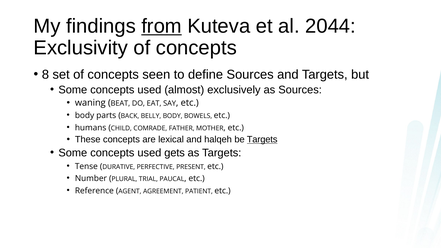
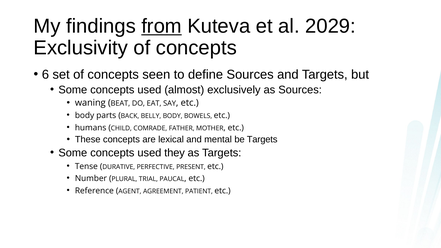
2044: 2044 -> 2029 (330, 26)
8: 8 -> 6 (45, 75)
halqeh: halqeh -> mental (218, 140)
Targets underline: present -> none (262, 140)
gets: gets -> they (175, 153)
